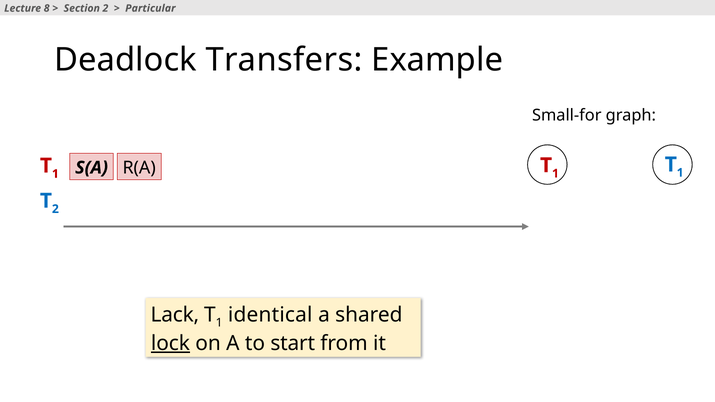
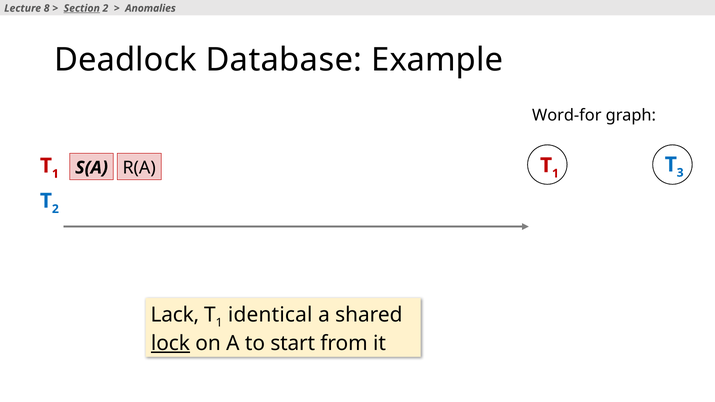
Section underline: none -> present (82, 8)
Particular: Particular -> Anomalies (150, 8)
Transfers: Transfers -> Database (284, 60)
Small-for: Small-for -> Word-for (567, 115)
1: 1 -> 3 (680, 173)
